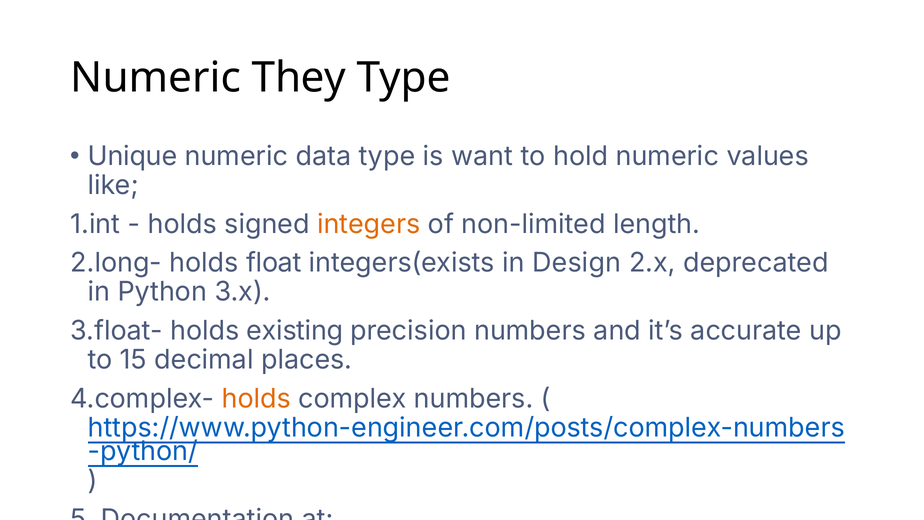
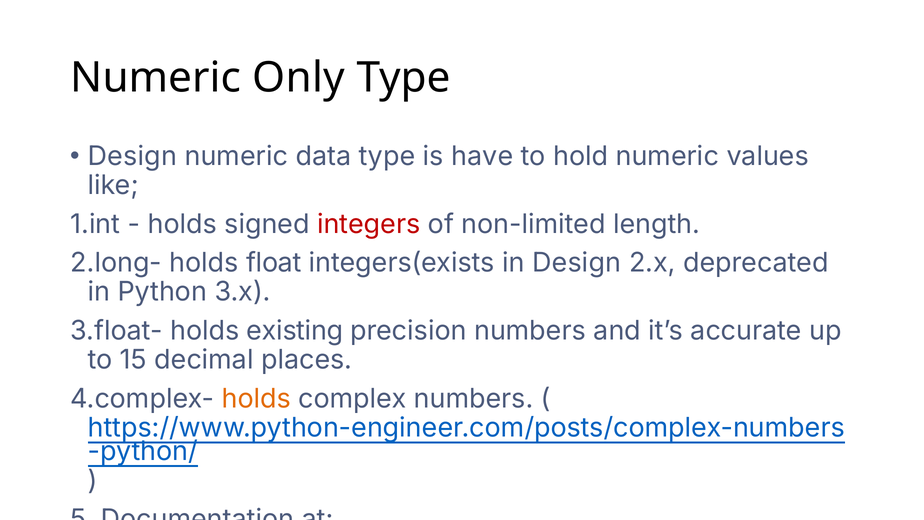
They: They -> Only (299, 78)
Unique: Unique -> Design (132, 156)
want: want -> have (482, 156)
integers colour: orange -> red (369, 224)
